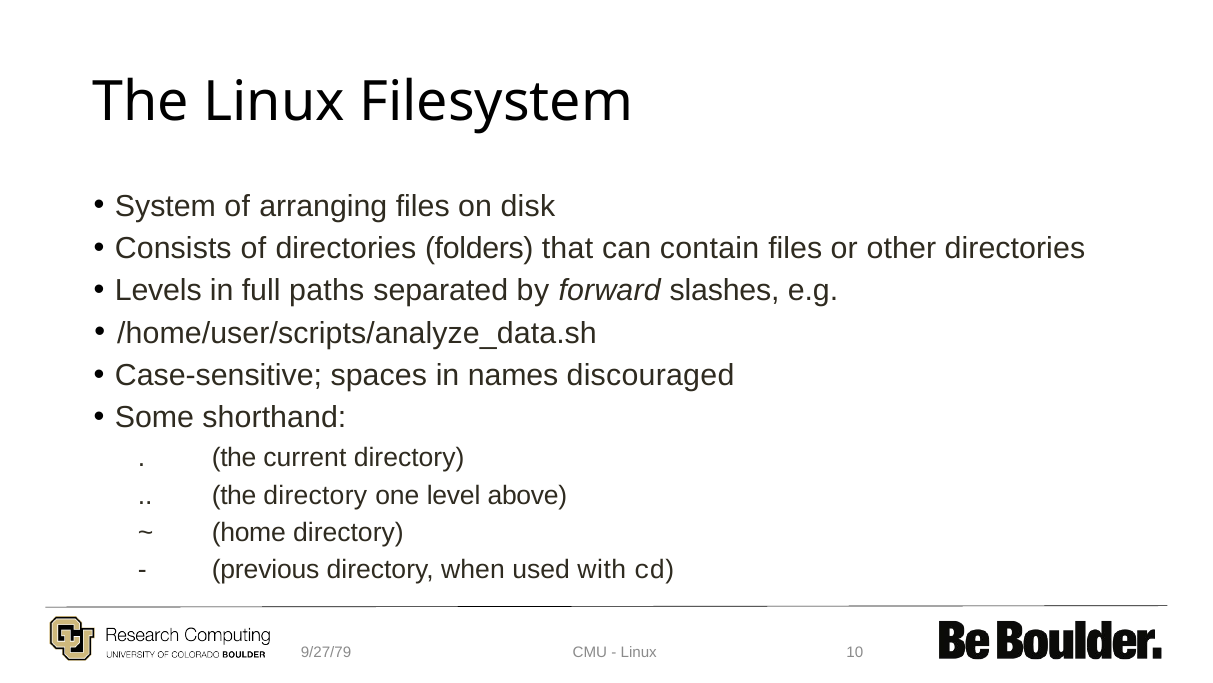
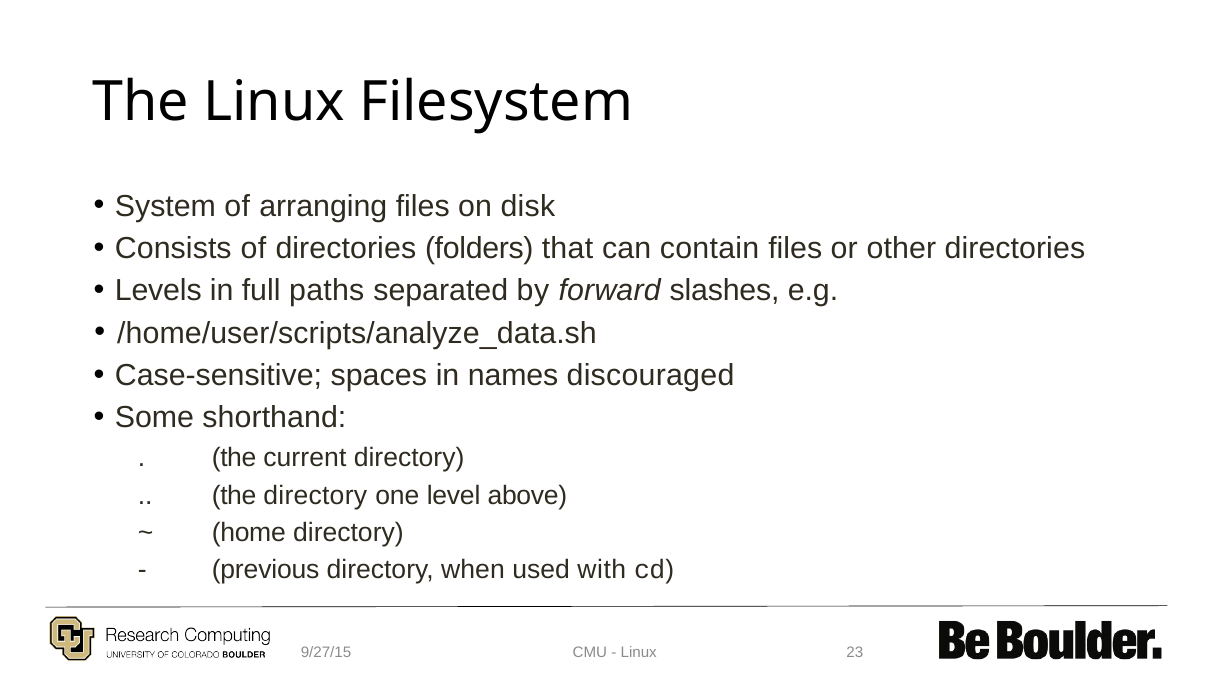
9/27/79: 9/27/79 -> 9/27/15 (326, 652)
10: 10 -> 23 (855, 652)
